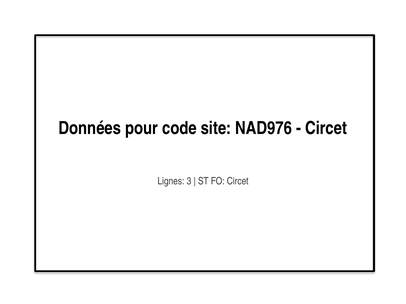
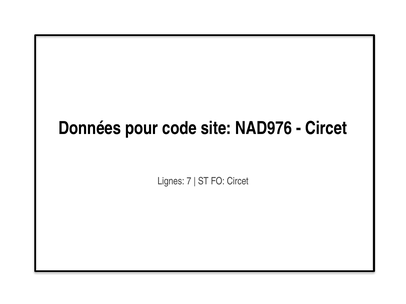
3: 3 -> 7 (189, 181)
